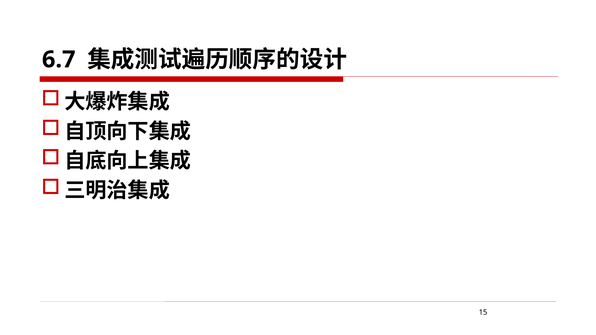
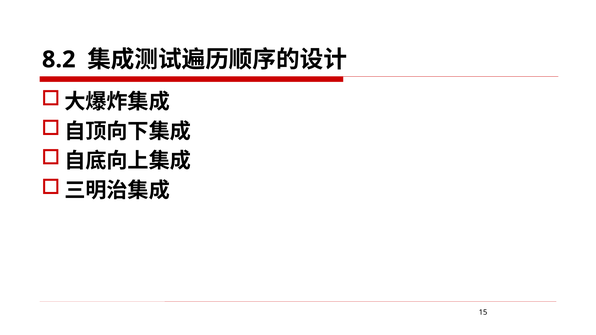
6.7: 6.7 -> 8.2 (59, 60)
